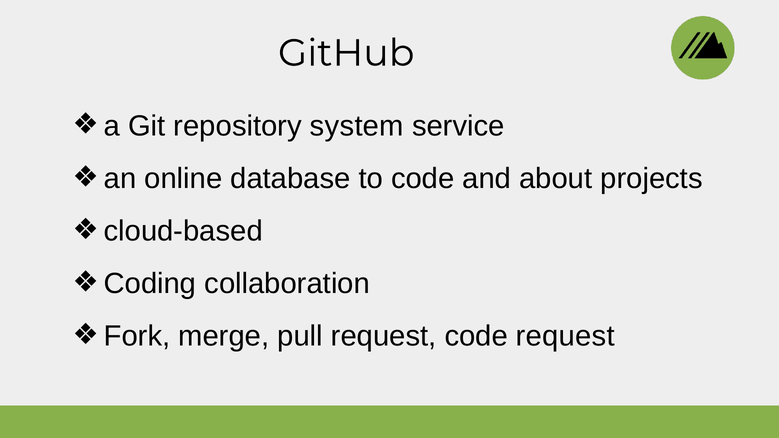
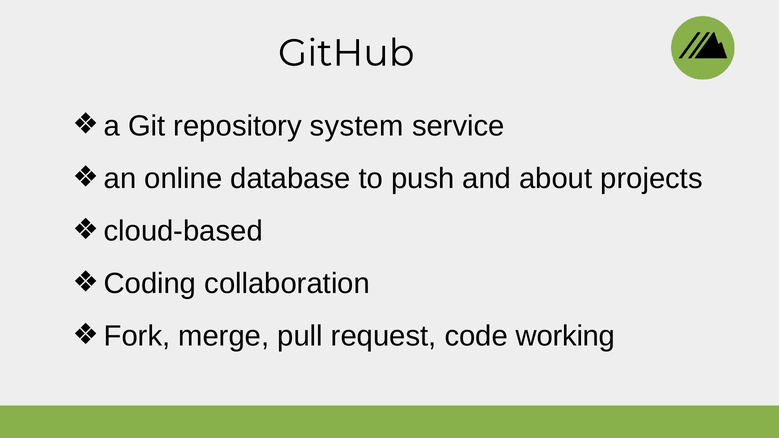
to code: code -> push (423, 179)
code request: request -> working (566, 336)
